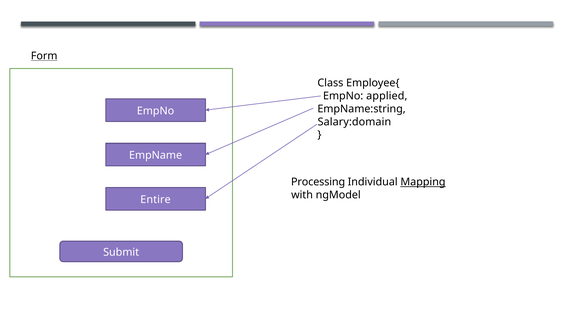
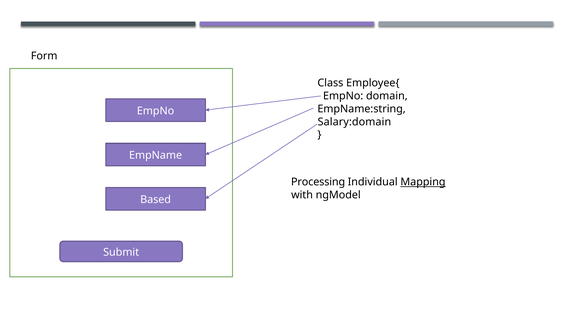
Form underline: present -> none (44, 56)
applied: applied -> domain (387, 96)
Entire: Entire -> Based (156, 199)
